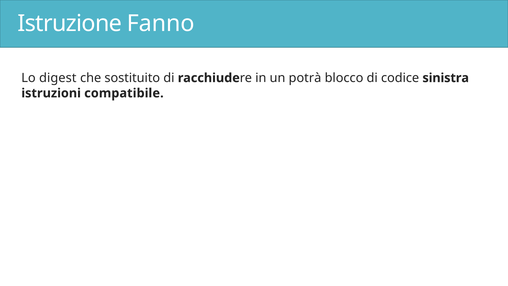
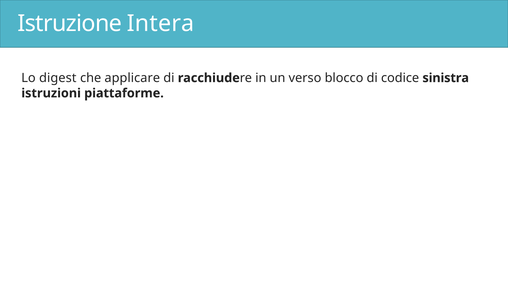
Fanno: Fanno -> Intera (161, 23)
sostituito: sostituito -> applicare (132, 78)
potrà: potrà -> verso (305, 78)
compatibile: compatibile -> piattaforme (124, 93)
